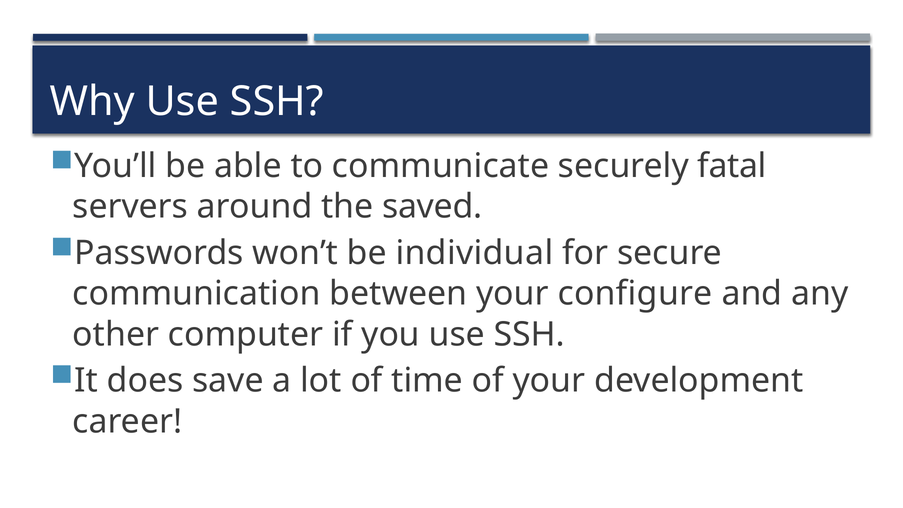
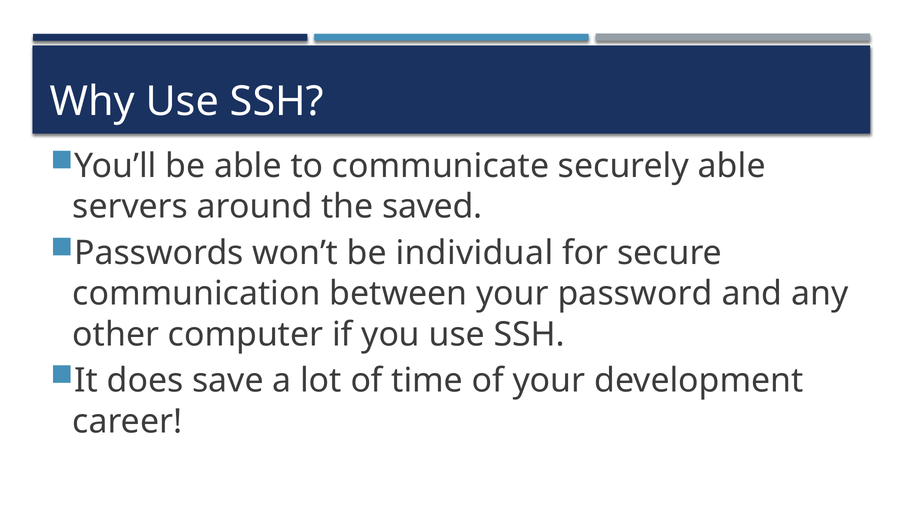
securely fatal: fatal -> able (732, 166)
configure: configure -> password (635, 294)
